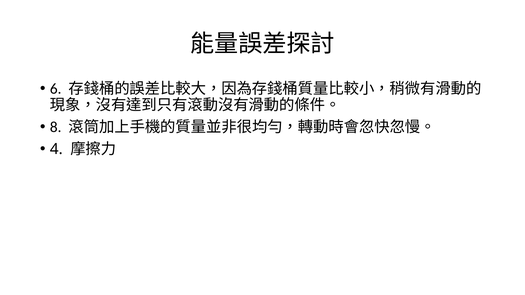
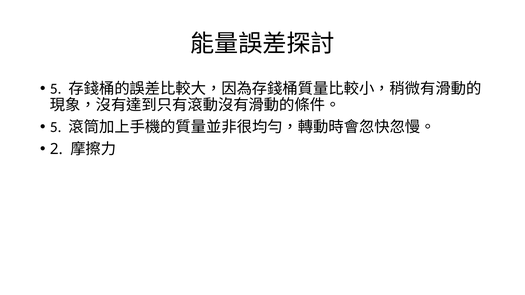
6: 6 -> 5 (56, 89)
8: 8 -> 5 (56, 127)
4: 4 -> 2 (56, 149)
